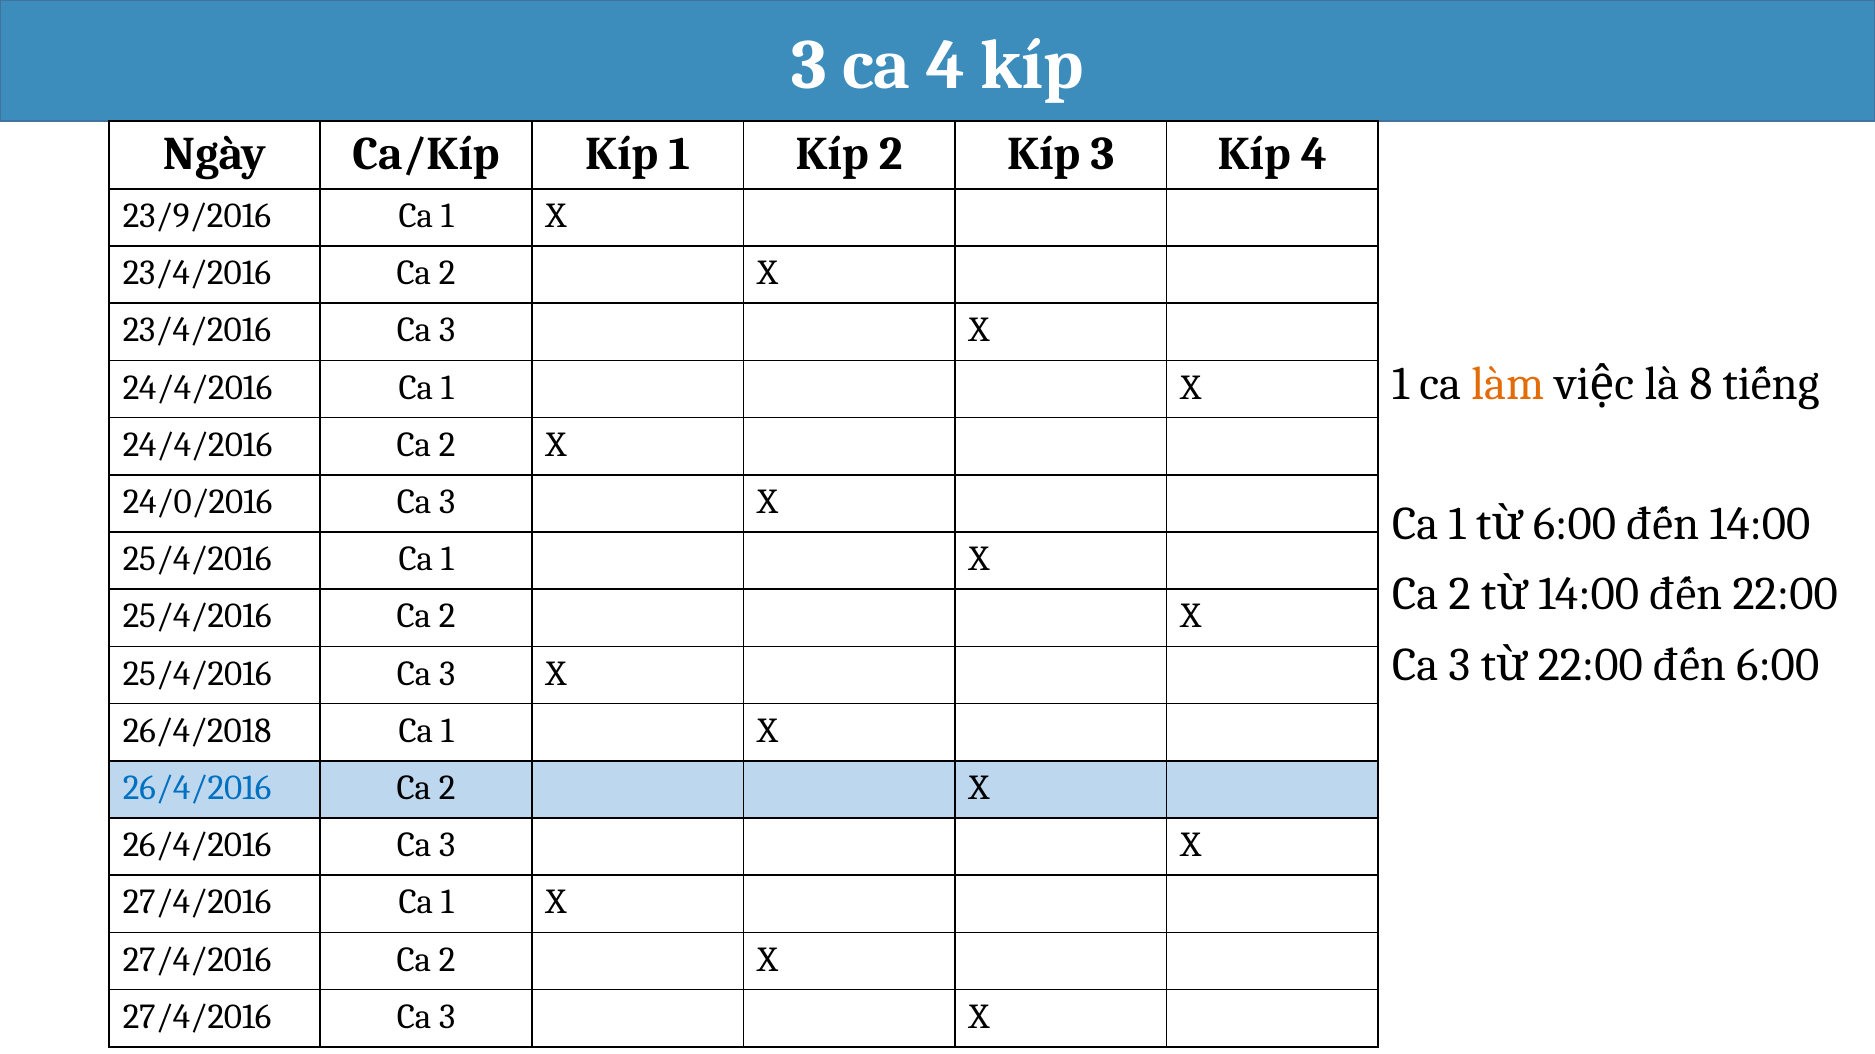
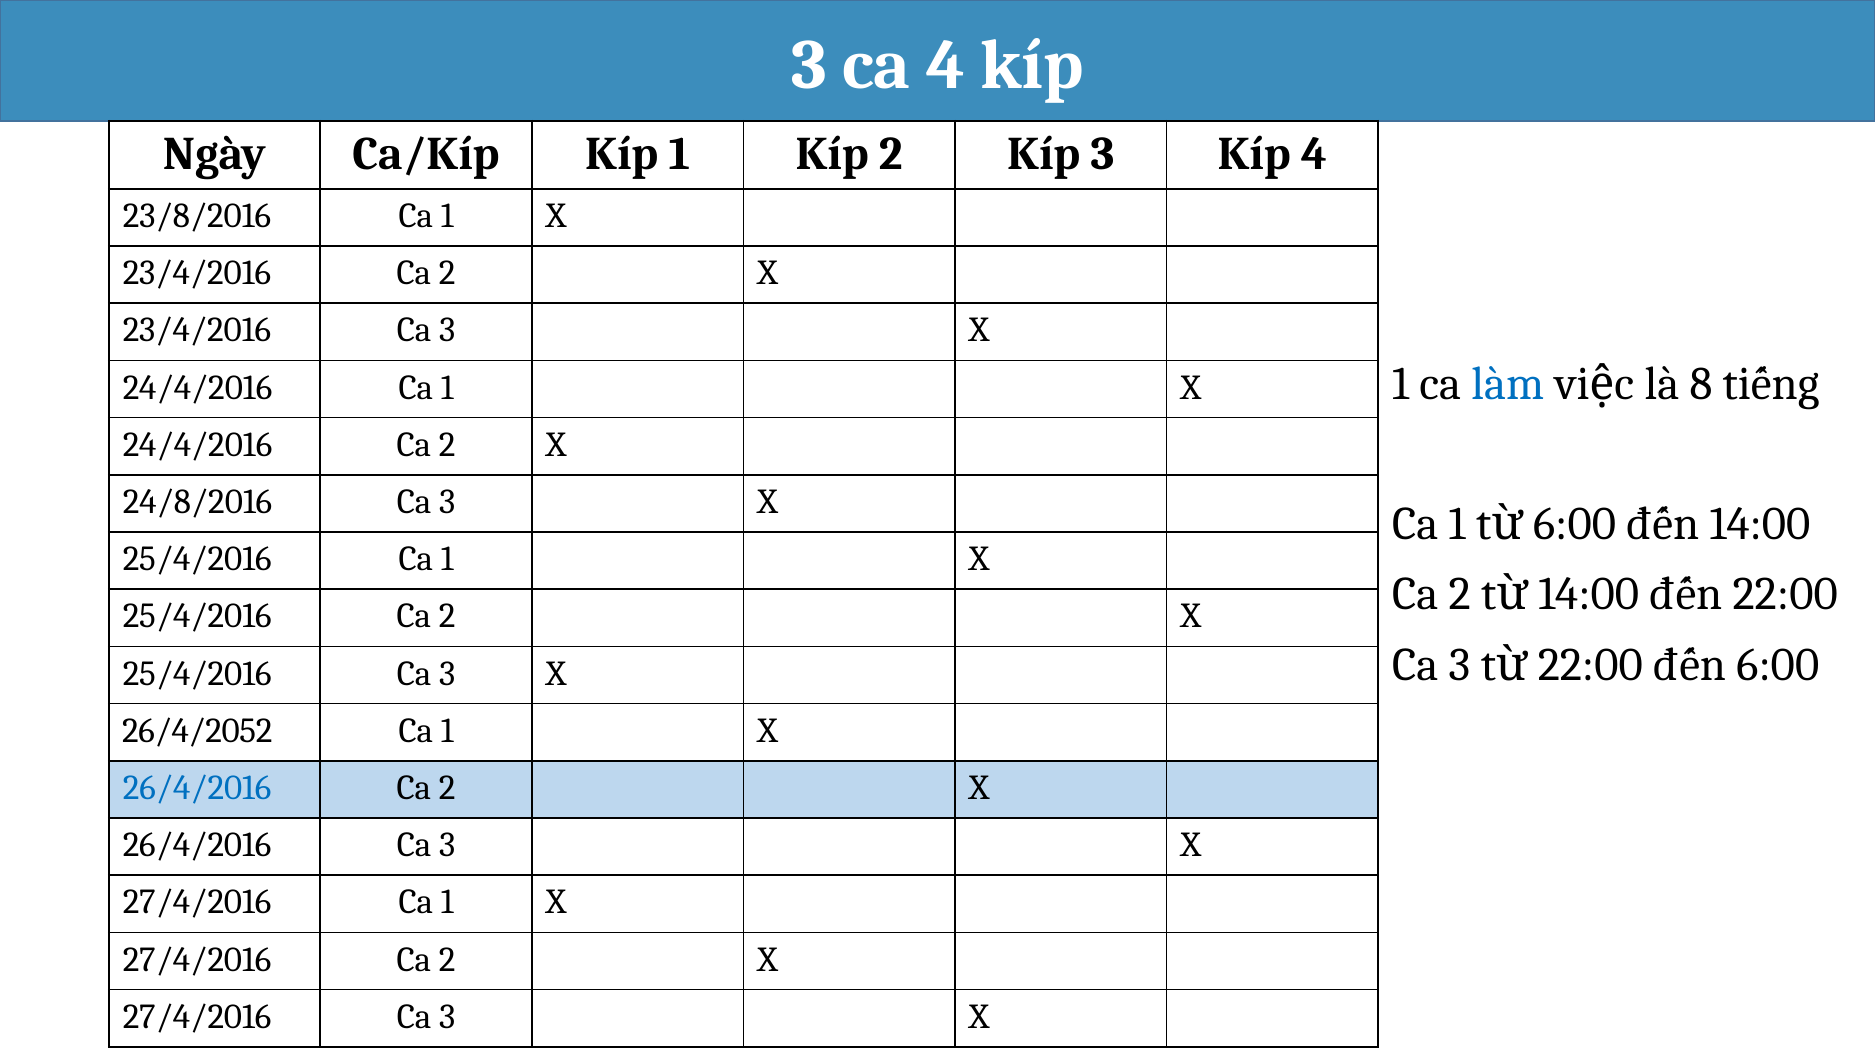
23/9/2016: 23/9/2016 -> 23/8/2016 (197, 216)
làm colour: orange -> blue (1508, 384)
24/0/2016: 24/0/2016 -> 24/8/2016 (198, 502)
26/4/2018: 26/4/2018 -> 26/4/2052 (197, 731)
